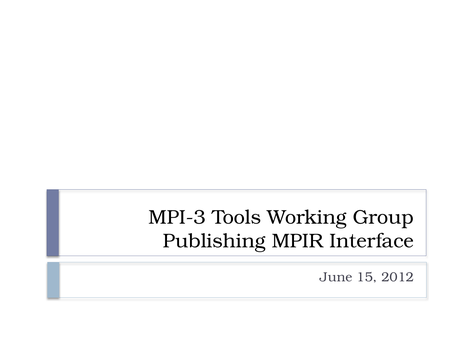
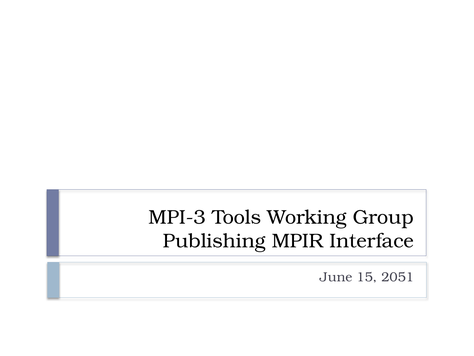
2012: 2012 -> 2051 (398, 277)
